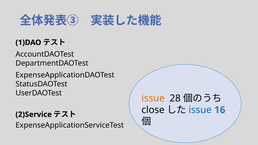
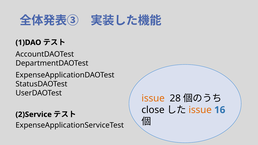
issue colour: blue -> orange (200, 110)
